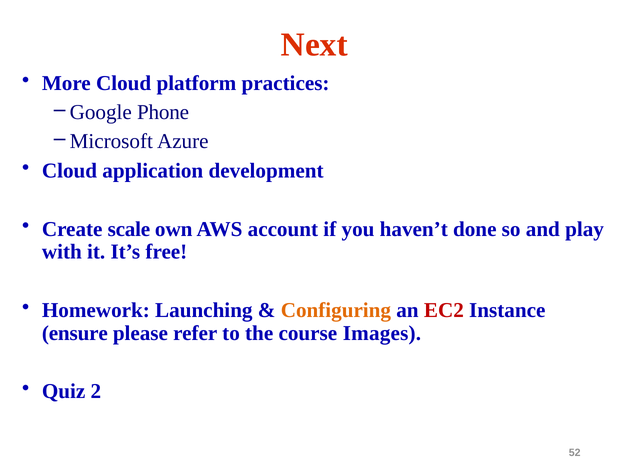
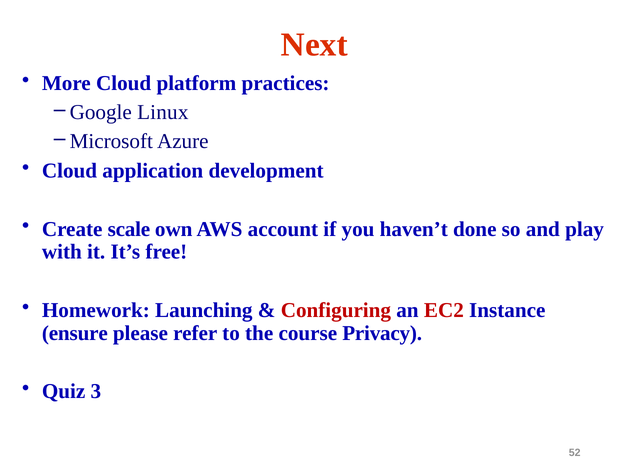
Phone: Phone -> Linux (163, 112)
Configuring colour: orange -> red (336, 310)
Images: Images -> Privacy (382, 333)
2: 2 -> 3 (96, 391)
